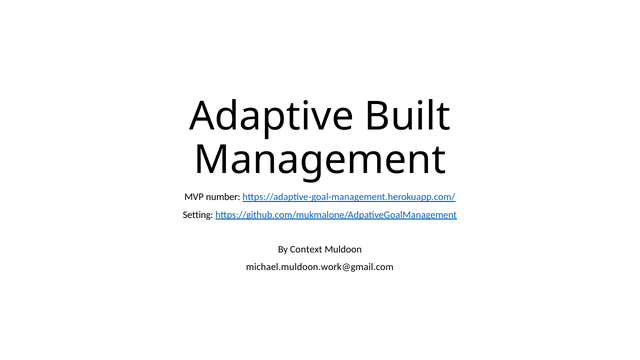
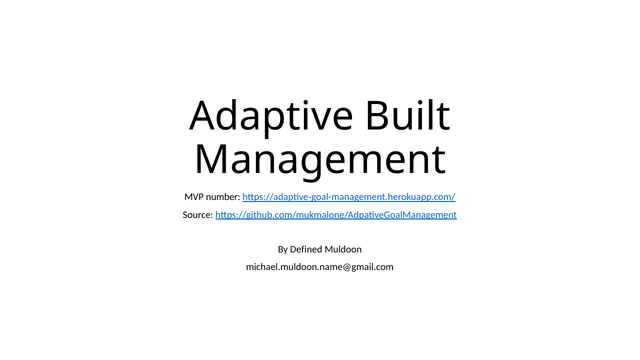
Setting: Setting -> Source (198, 215)
Context: Context -> Defined (306, 250)
michael.muldoon.work@gmail.com: michael.muldoon.work@gmail.com -> michael.muldoon.name@gmail.com (320, 267)
